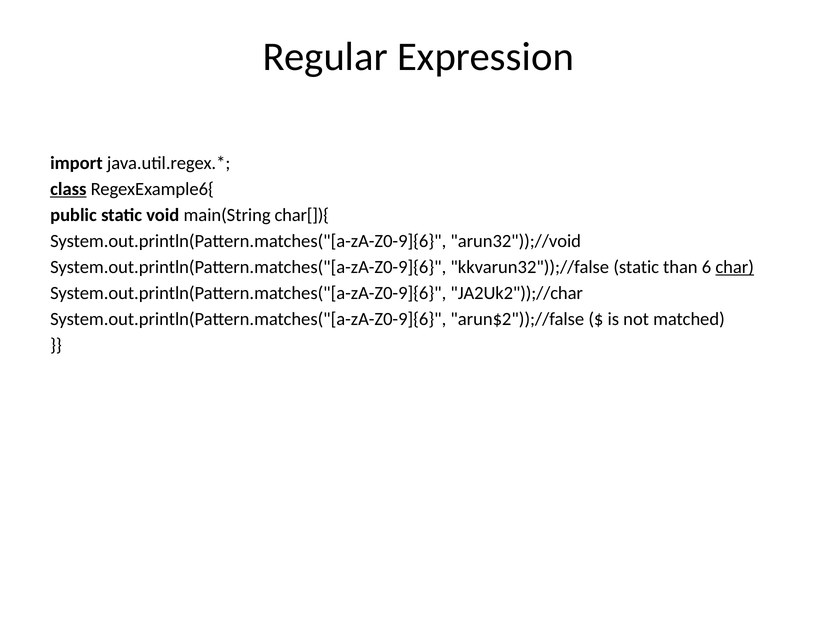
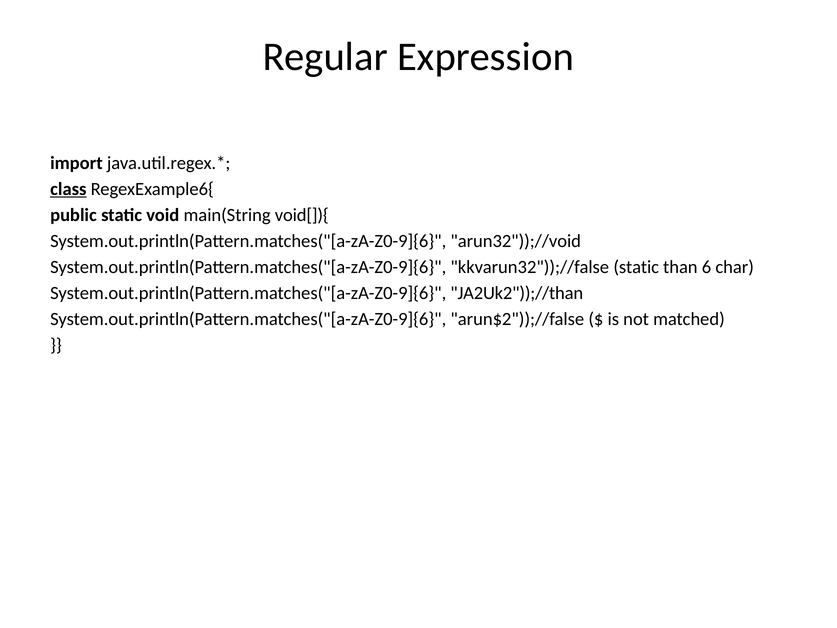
char[]){: char[]){ -> void[]){ (302, 215)
char underline: present -> none (735, 267)
JA2Uk2"));//char: JA2Uk2"));//char -> JA2Uk2"));//than (517, 293)
